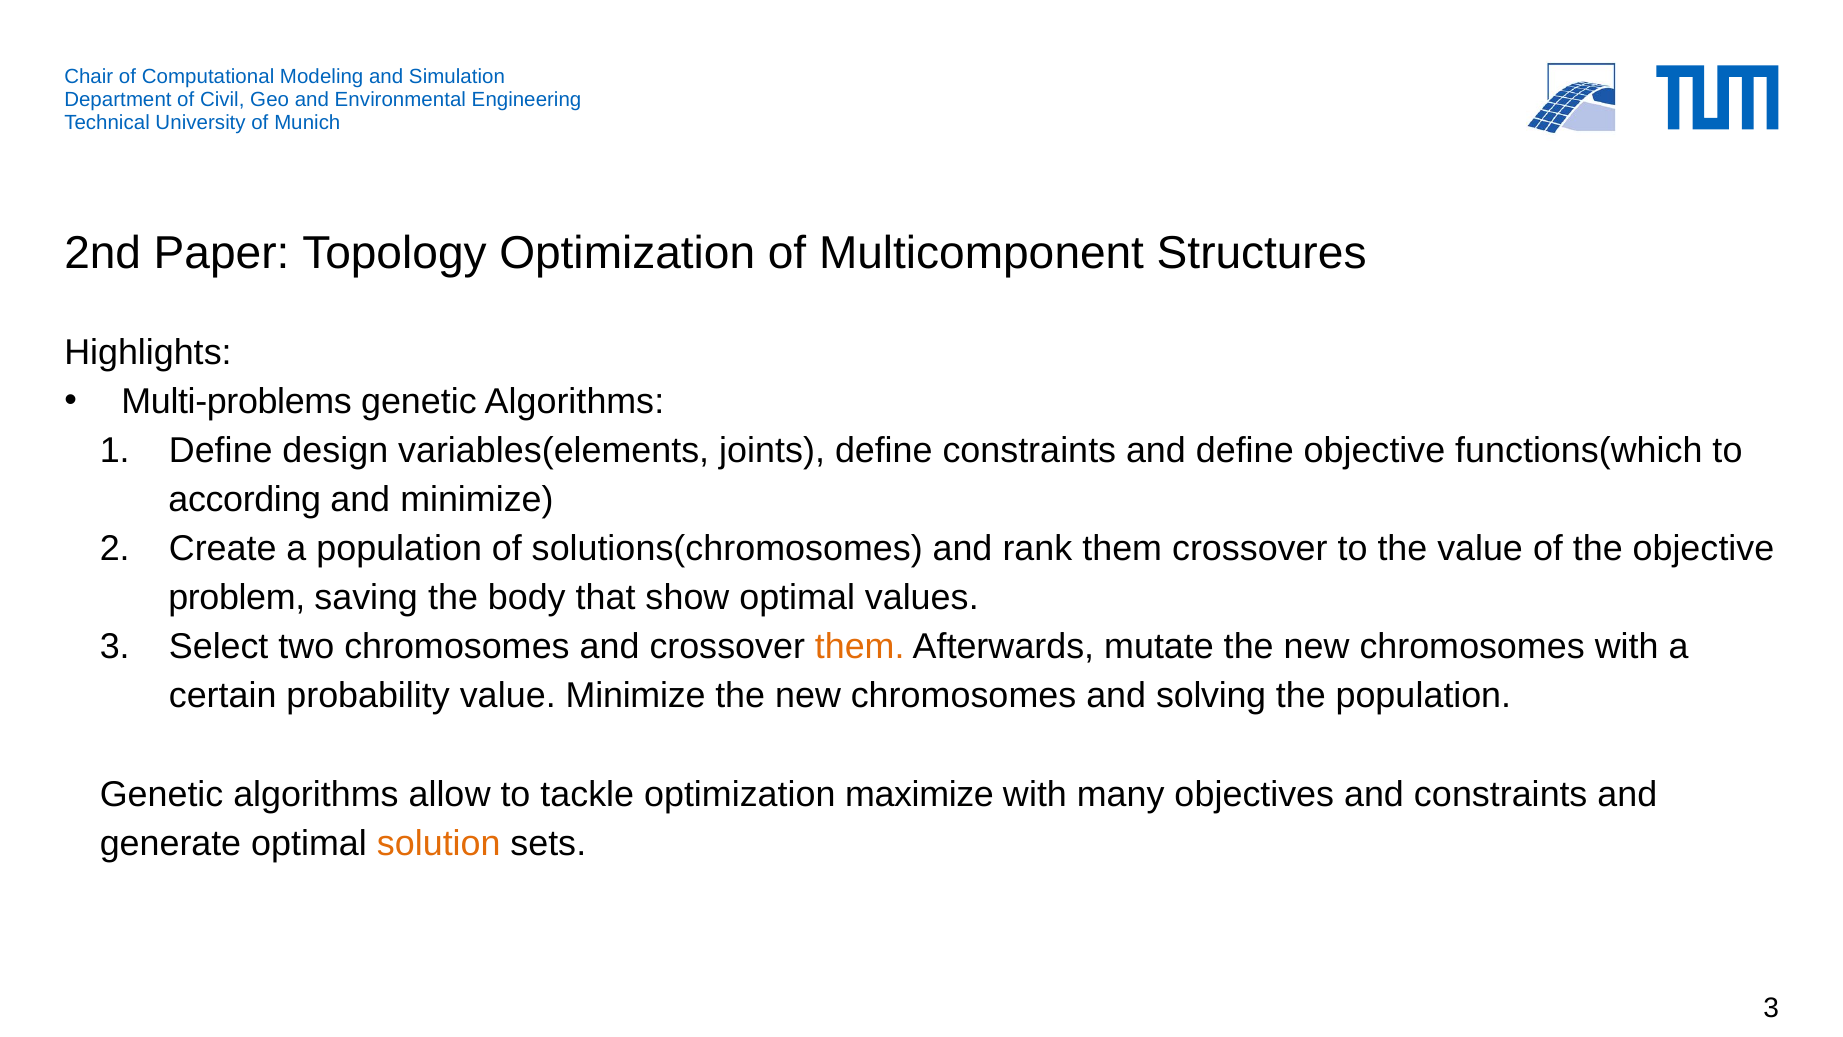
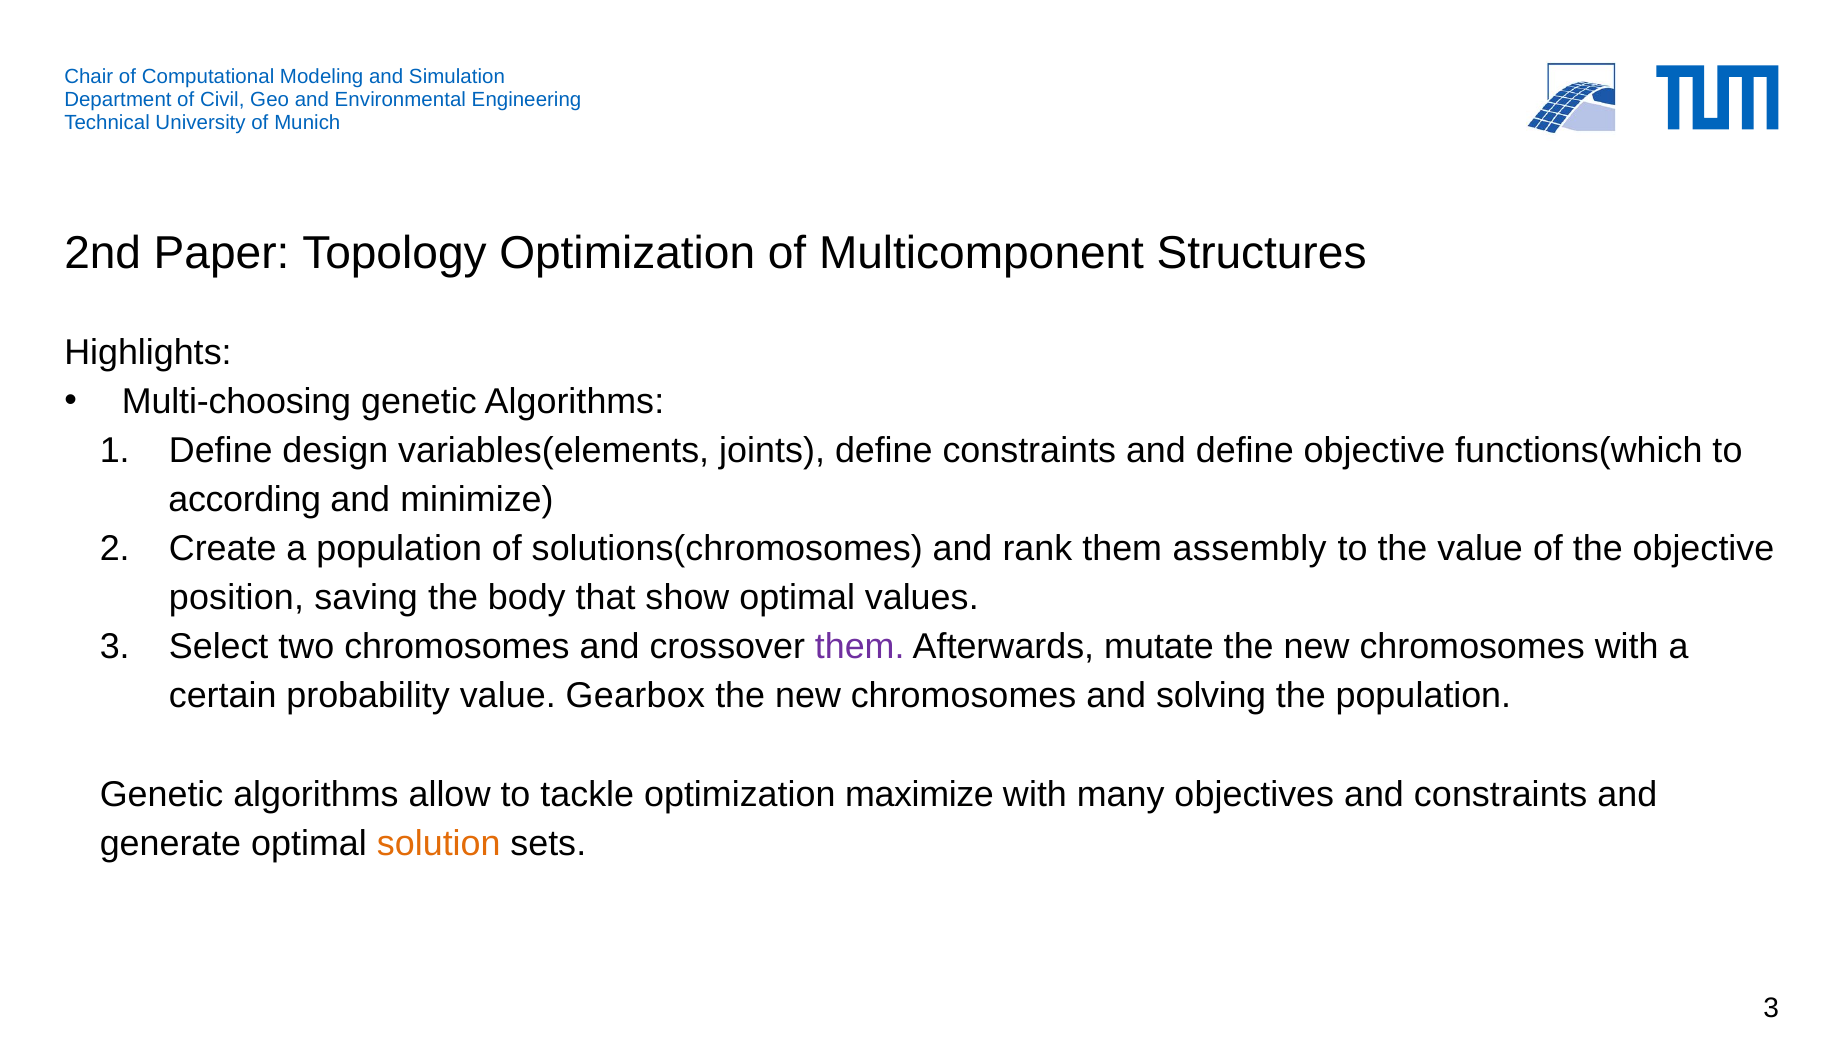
Multi-problems: Multi-problems -> Multi-choosing (237, 402)
them crossover: crossover -> assembly (1250, 549)
problem: problem -> position (236, 598)
them colour: orange -> purple (860, 647)
value Minimize: Minimize -> Gearbox (635, 696)
